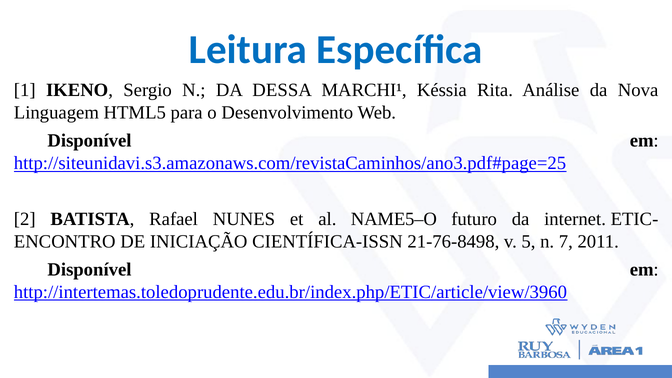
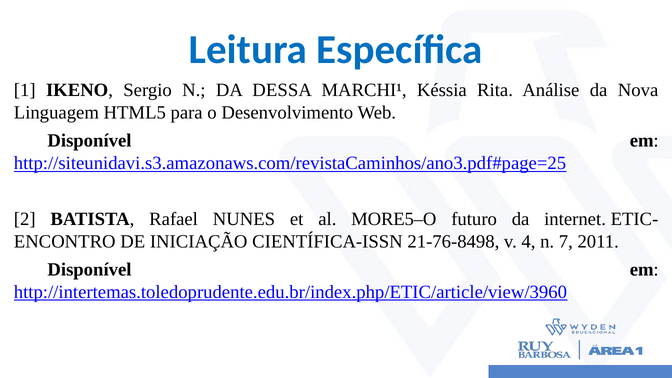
NAME5–O: NAME5–O -> MORE5–O (394, 219)
5: 5 -> 4 (528, 242)
